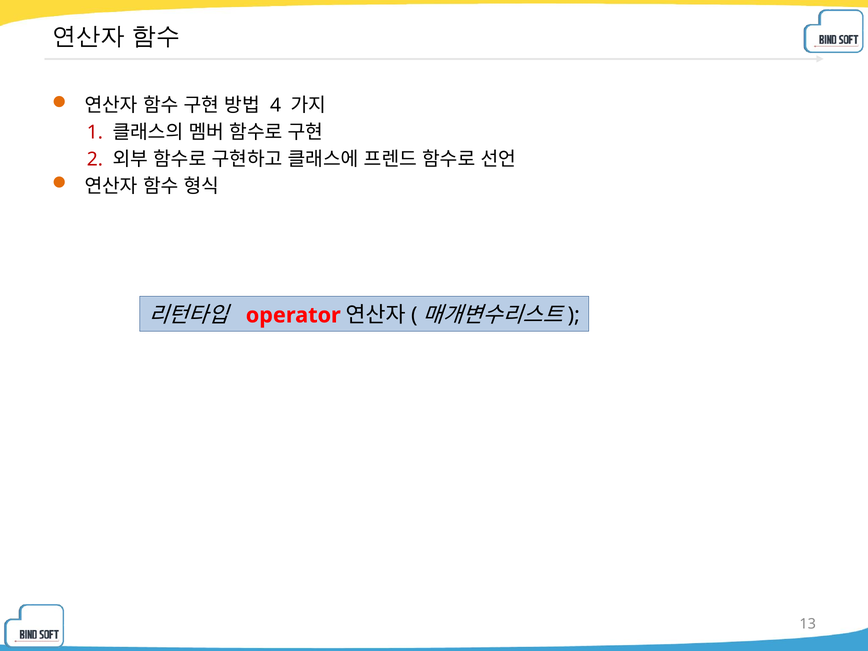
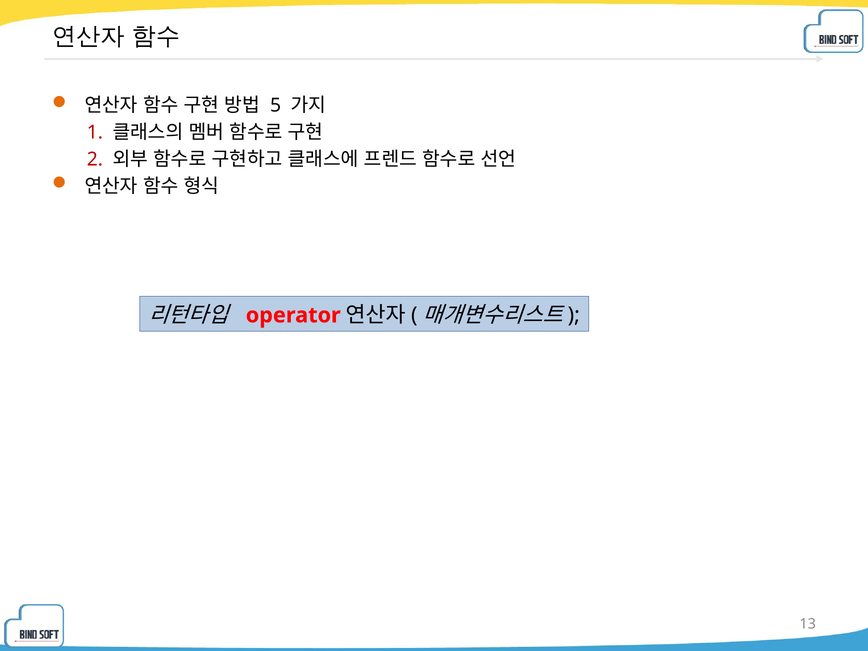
4: 4 -> 5 (276, 105)
